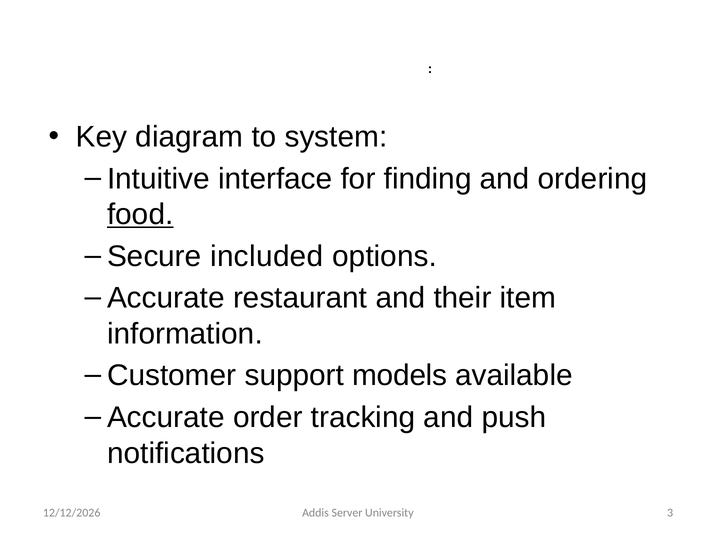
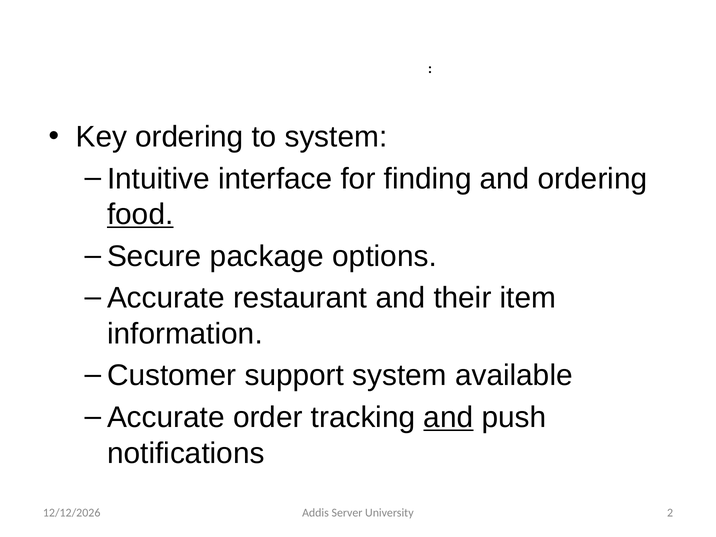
Key diagram: diagram -> ordering (189, 137)
included: included -> package (267, 256)
support models: models -> system (400, 376)
and underline: none -> present (448, 417)
3: 3 -> 2 (670, 513)
